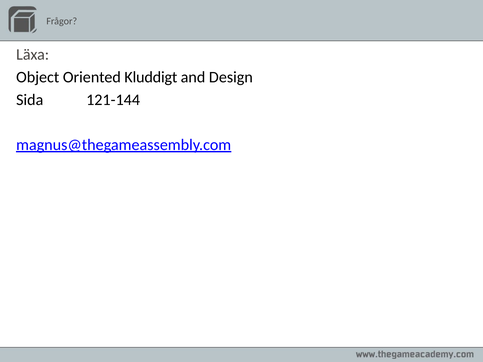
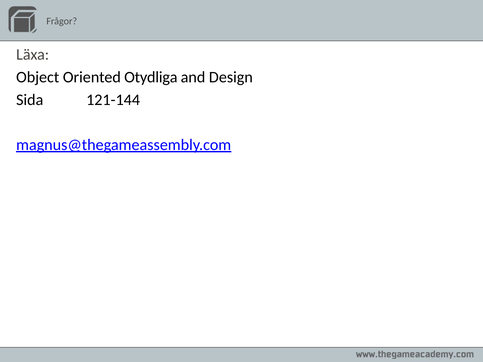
Kluddigt: Kluddigt -> Otydliga (151, 77)
